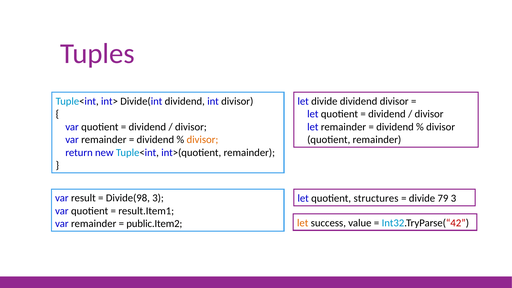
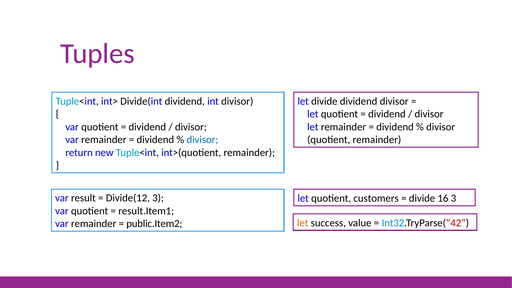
divisor colour: orange -> blue (202, 140)
Divide(98: Divide(98 -> Divide(12 (128, 198)
structures: structures -> customers (376, 198)
79: 79 -> 16 (443, 198)
